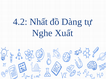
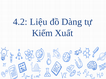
Nhất: Nhất -> Liệu (39, 22)
Nghe: Nghe -> Kiếm (42, 33)
